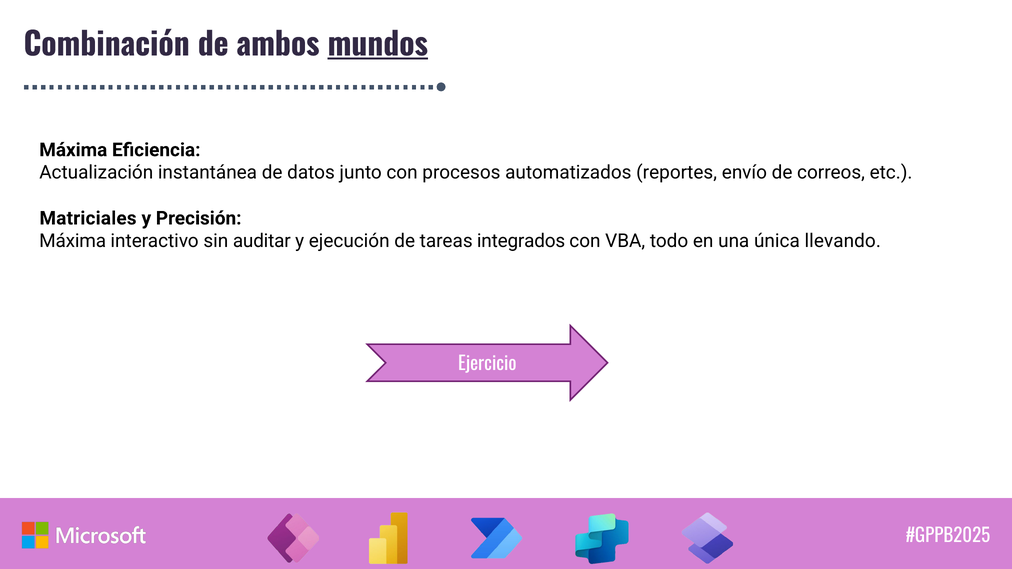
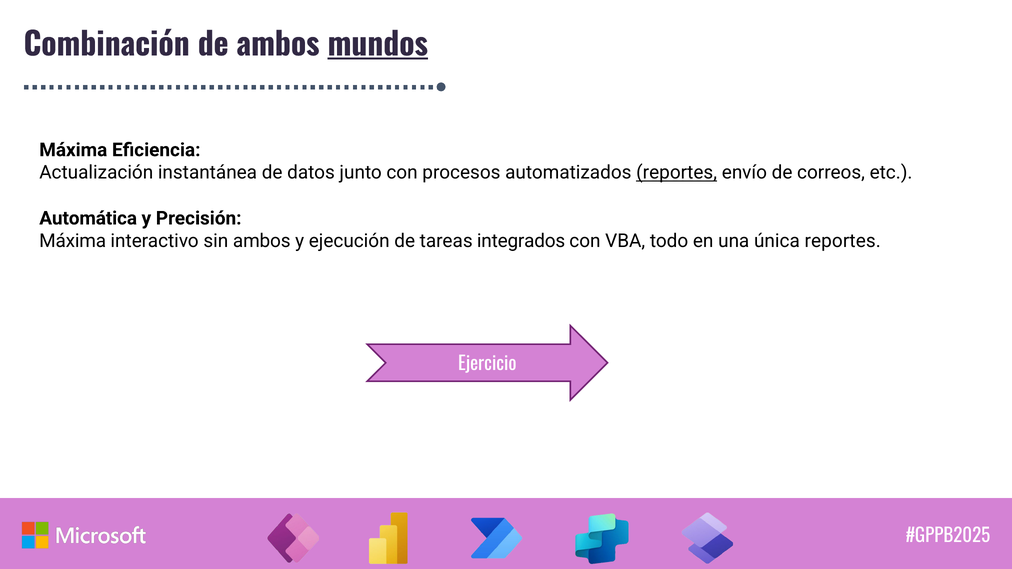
reportes underline: none -> present (677, 173)
Matriciales: Matriciales -> Automática (88, 218)
sin auditar: auditar -> ambos (262, 241)
única llevando: llevando -> reportes (843, 241)
